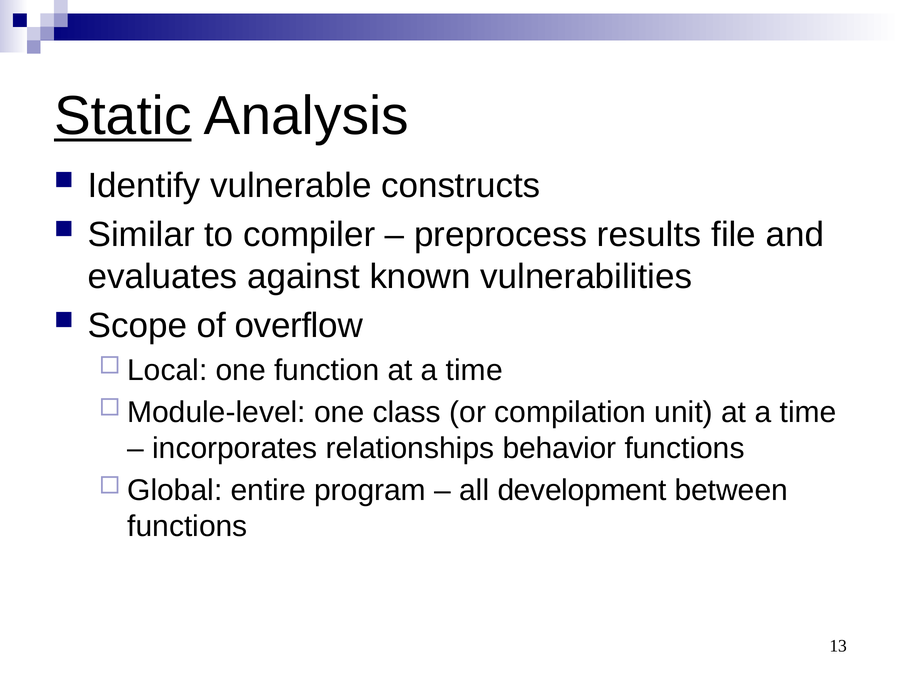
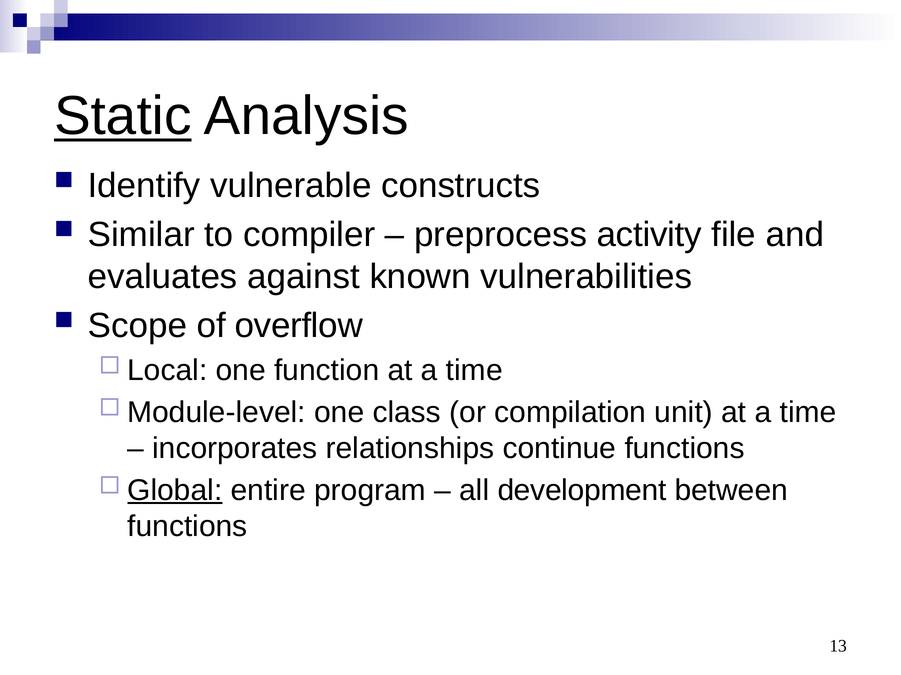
results: results -> activity (649, 235)
behavior: behavior -> continue (559, 449)
Global underline: none -> present (175, 491)
